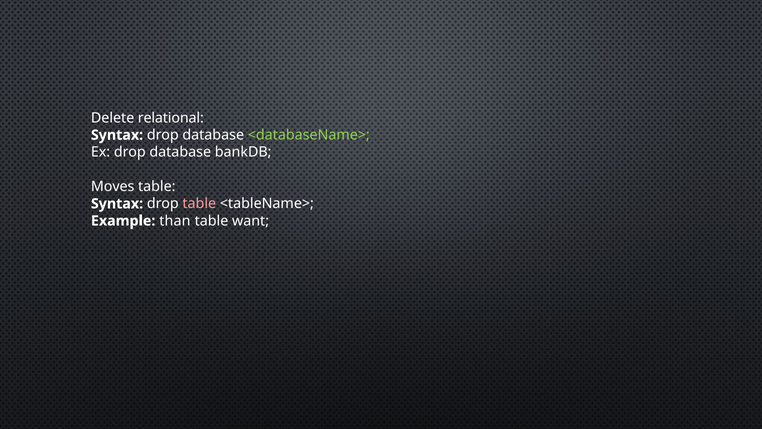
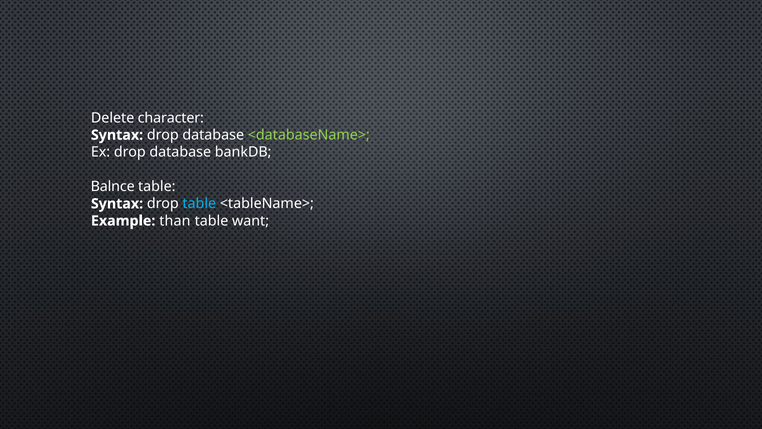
relational: relational -> character (171, 118)
Moves: Moves -> Balnce (113, 186)
table colour: pink -> light blue (199, 204)
